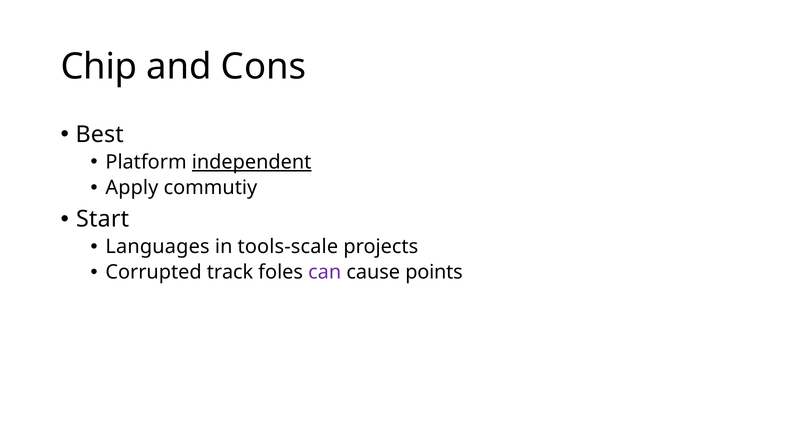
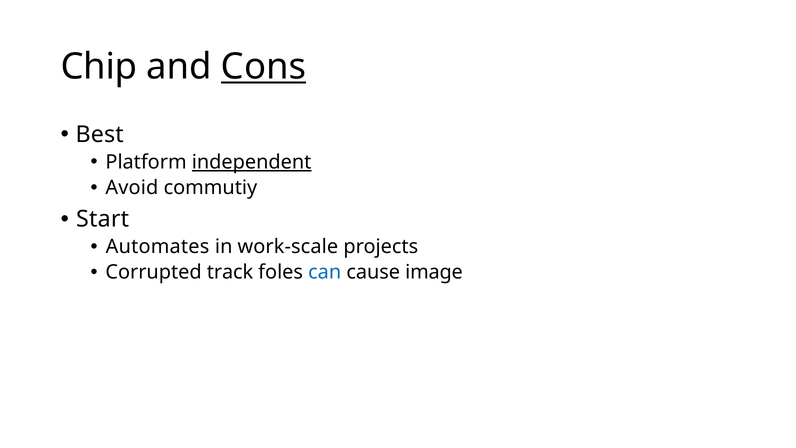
Cons underline: none -> present (264, 67)
Apply: Apply -> Avoid (132, 188)
Languages: Languages -> Automates (158, 247)
tools-scale: tools-scale -> work-scale (288, 247)
can colour: purple -> blue (325, 272)
points: points -> image (434, 272)
